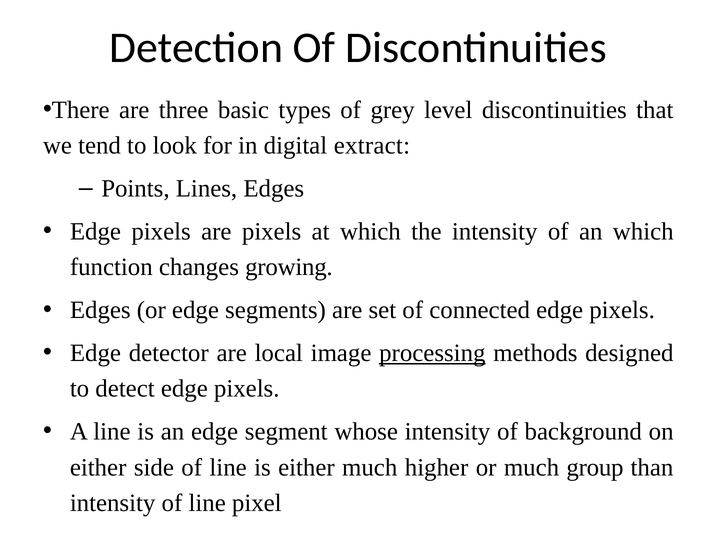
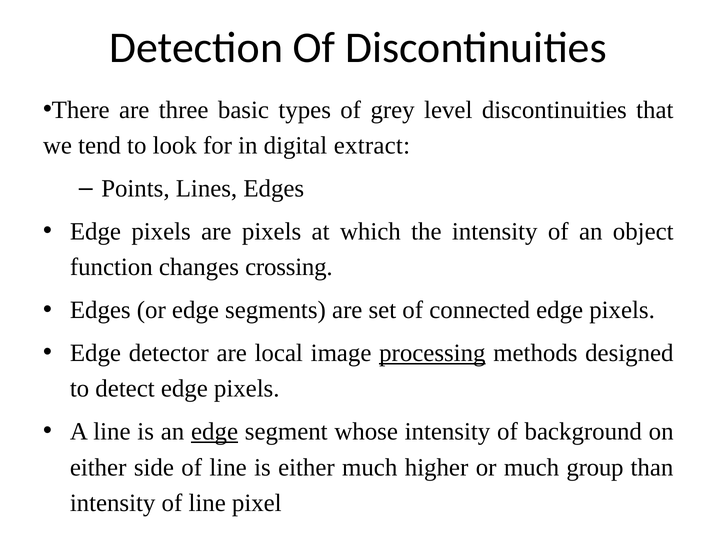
an which: which -> object (643, 231)
growing: growing -> crossing (289, 267)
edge underline: none -> present (215, 431)
